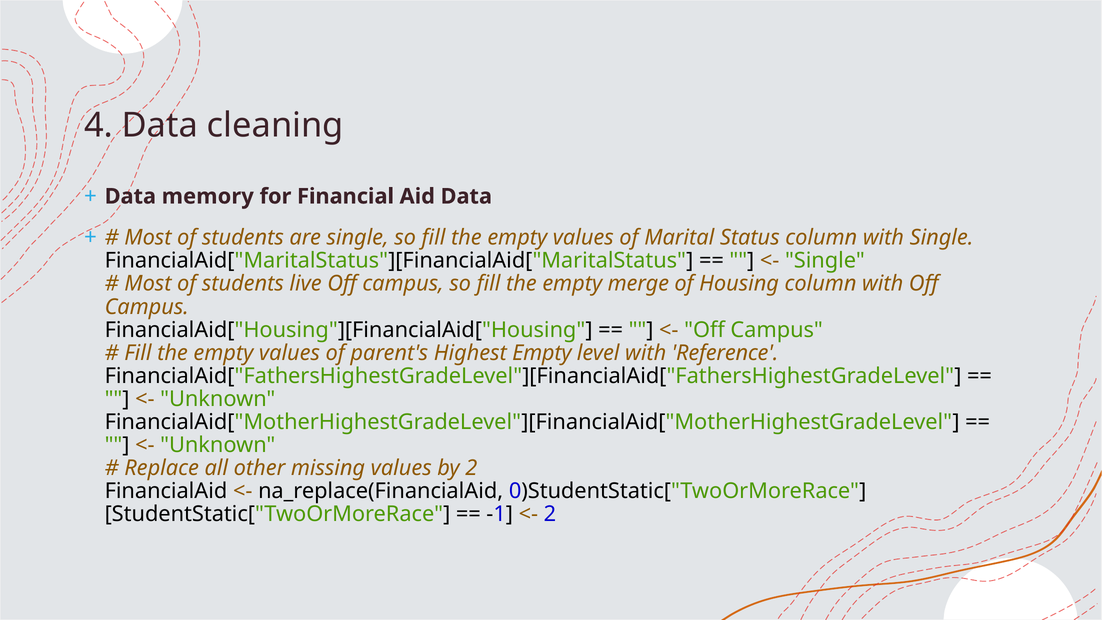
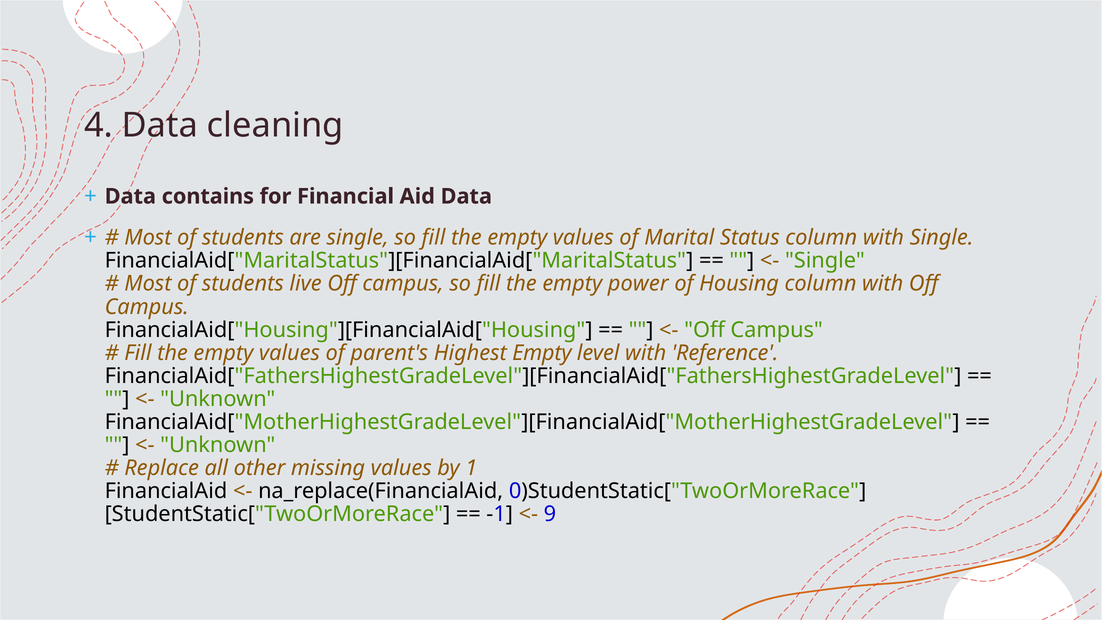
memory: memory -> contains (208, 196)
merge: merge -> power (638, 284)
by 2: 2 -> 1 (471, 468)
2: 2 -> 9 (550, 514)
